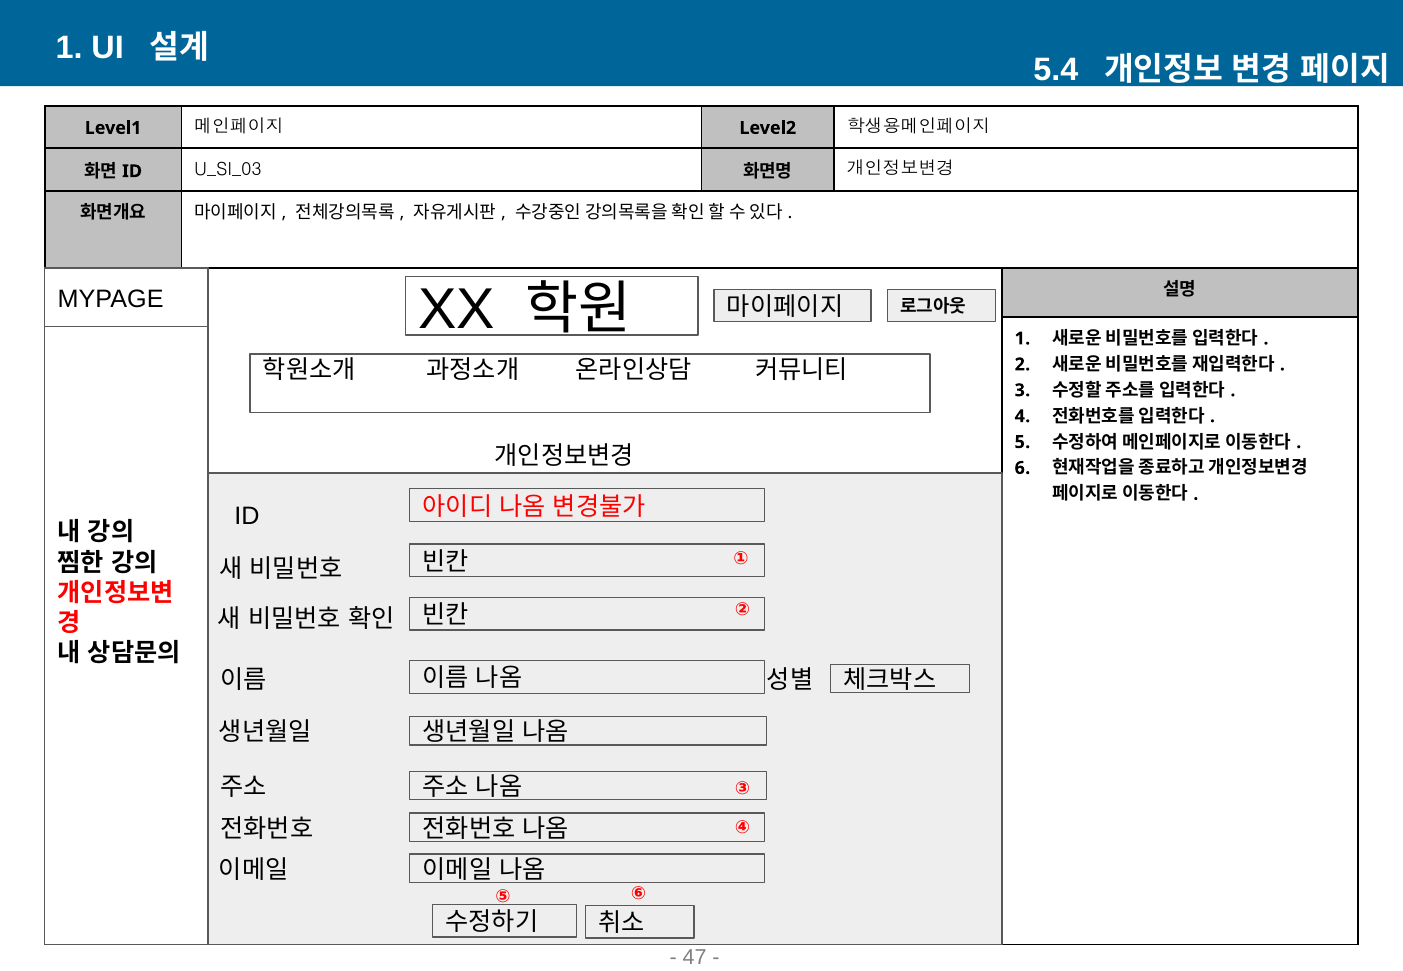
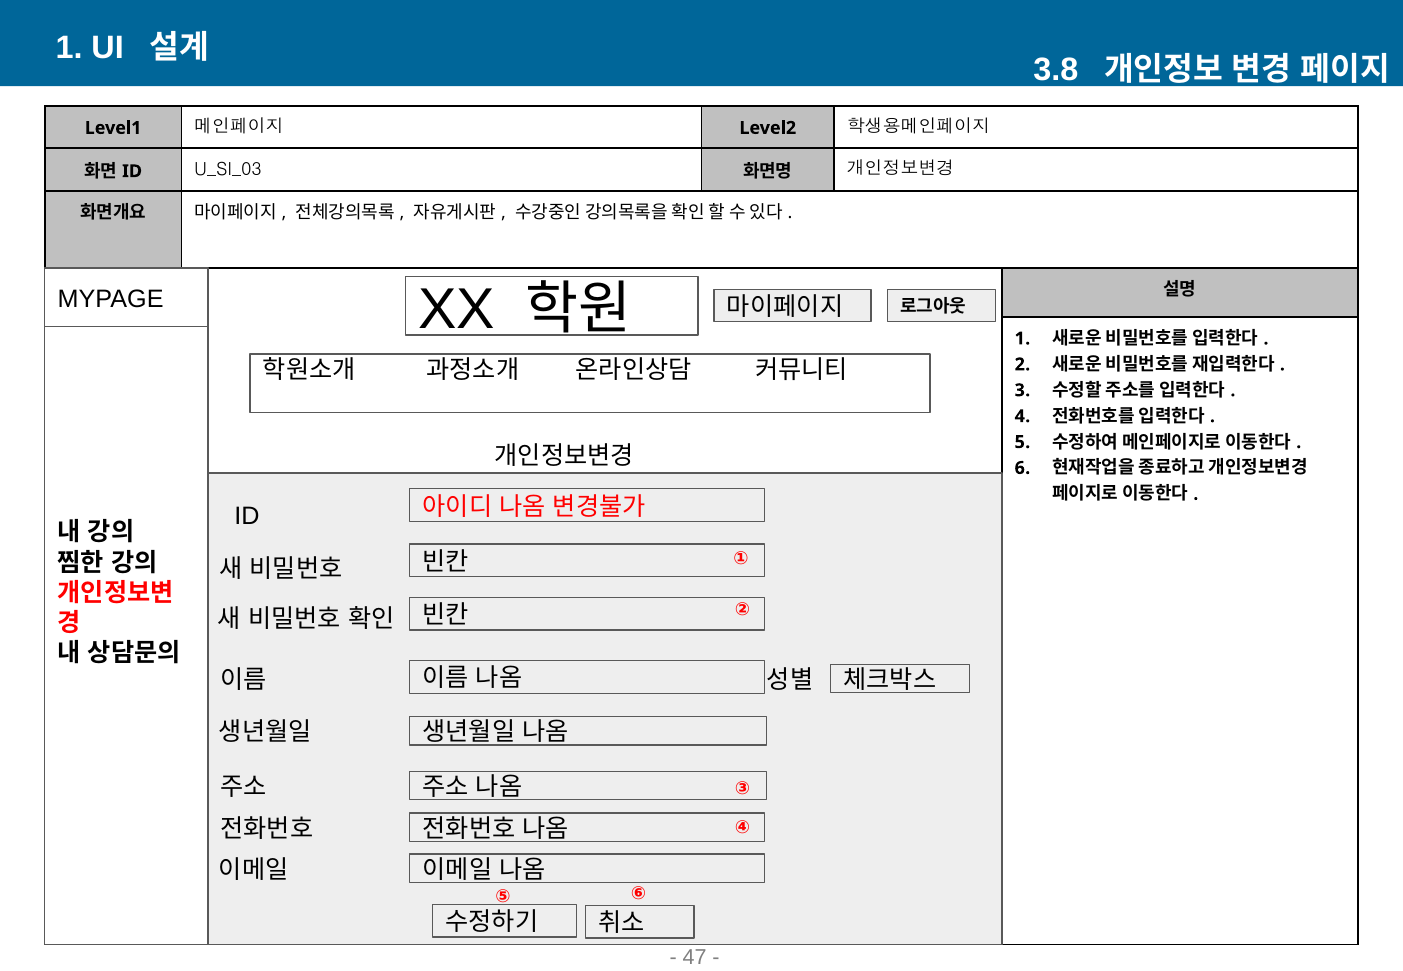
5.4: 5.4 -> 3.8 (1056, 70)
